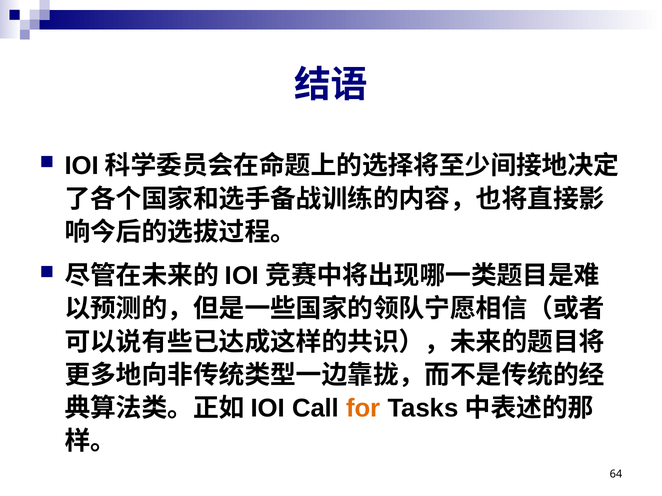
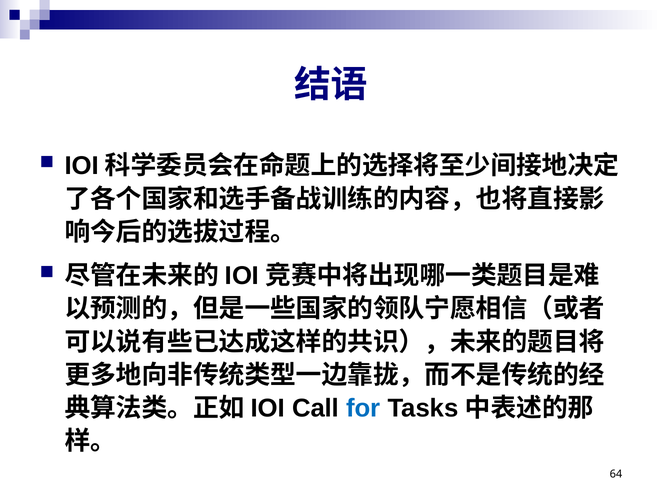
for colour: orange -> blue (363, 409)
